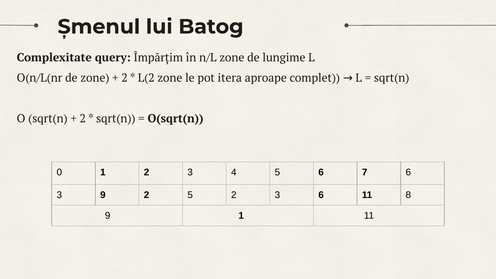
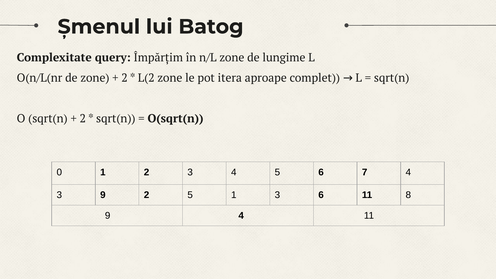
7 6: 6 -> 4 (408, 172)
5 2: 2 -> 1 (234, 195)
9 1: 1 -> 4 (241, 216)
